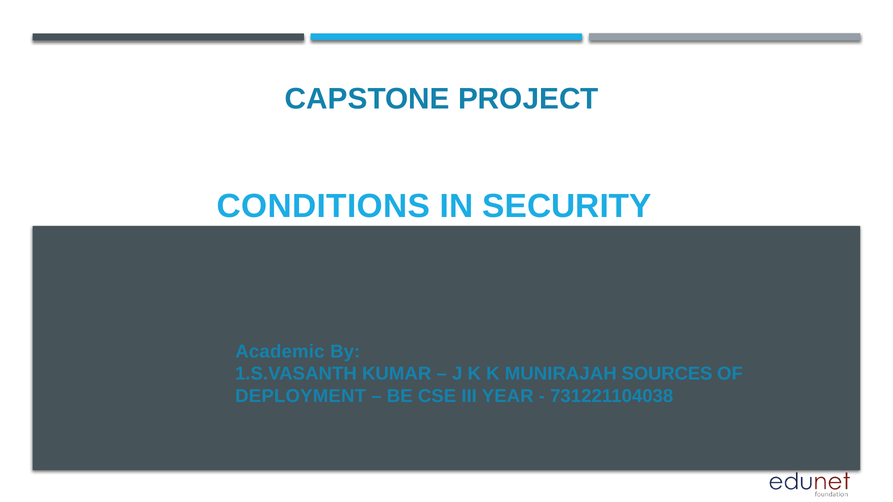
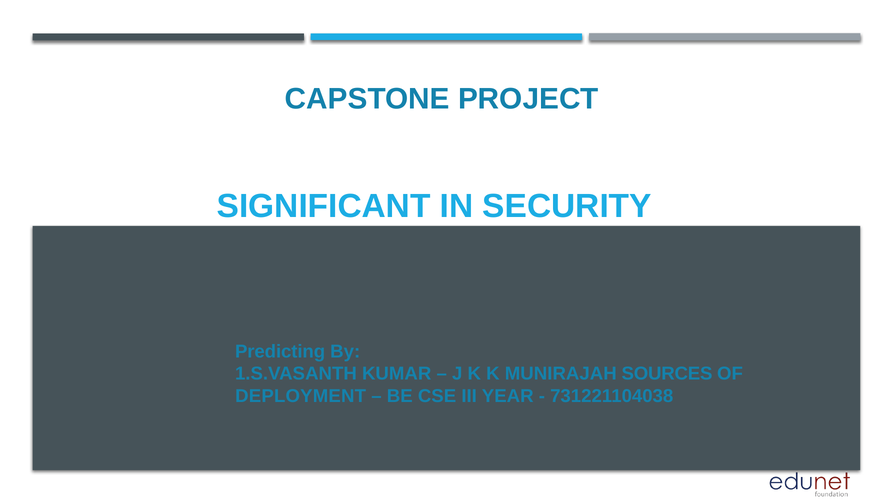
CONDITIONS: CONDITIONS -> SIGNIFICANT (324, 206)
Academic: Academic -> Predicting (280, 352)
